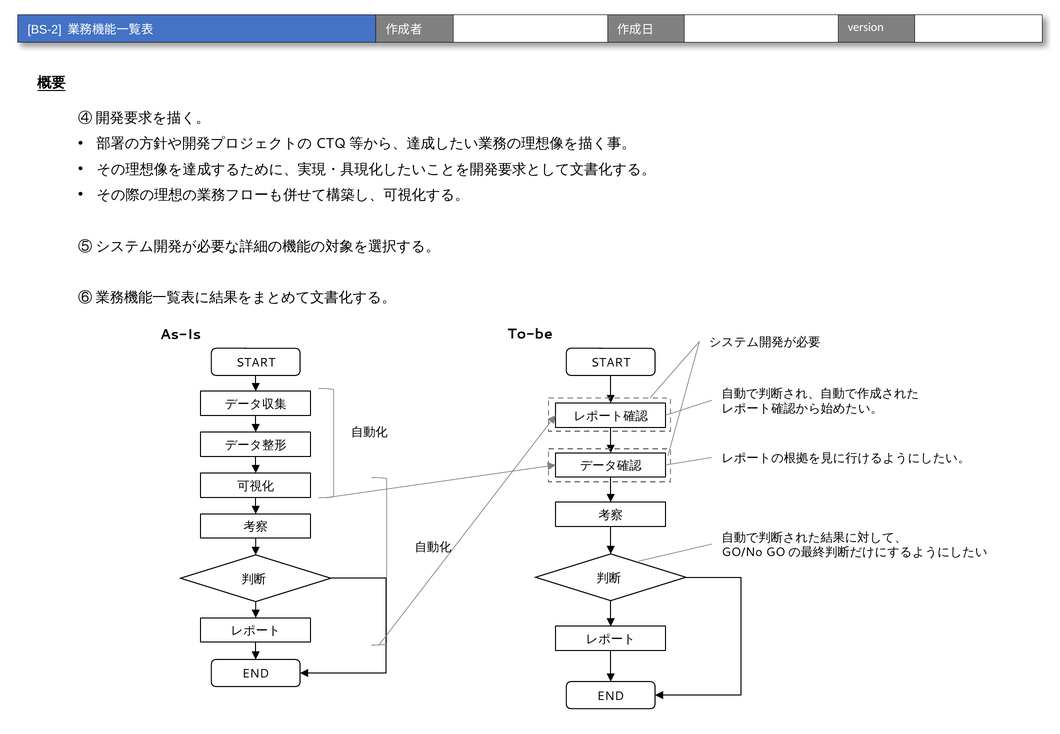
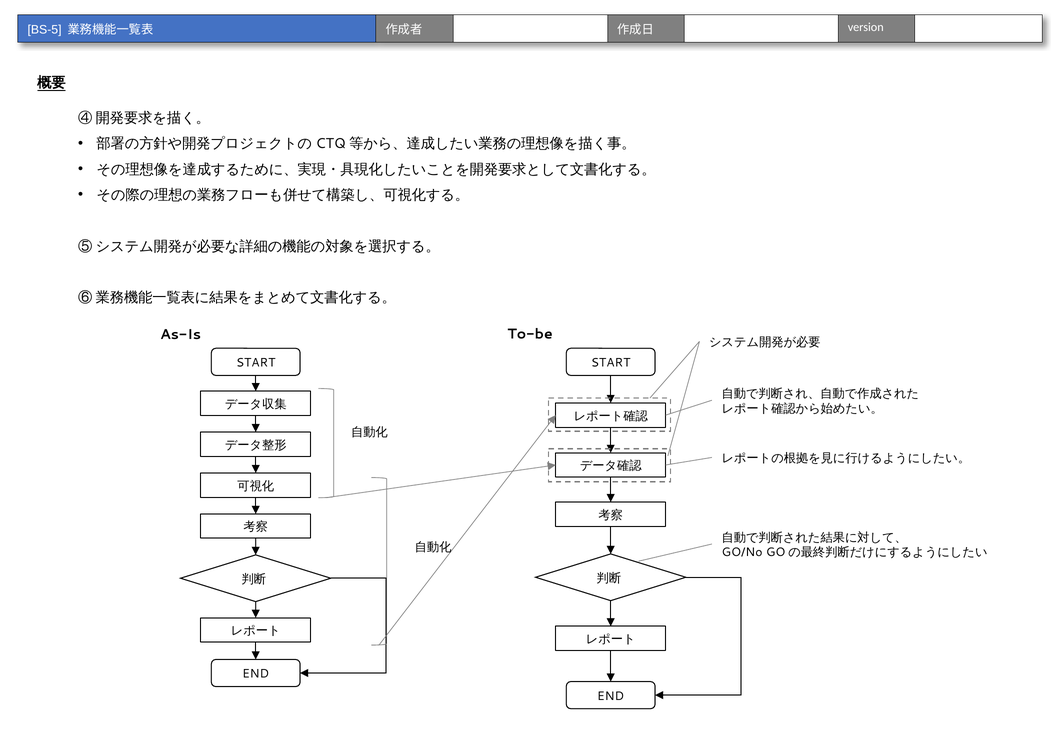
BS-2: BS-2 -> BS-5 (45, 30)
